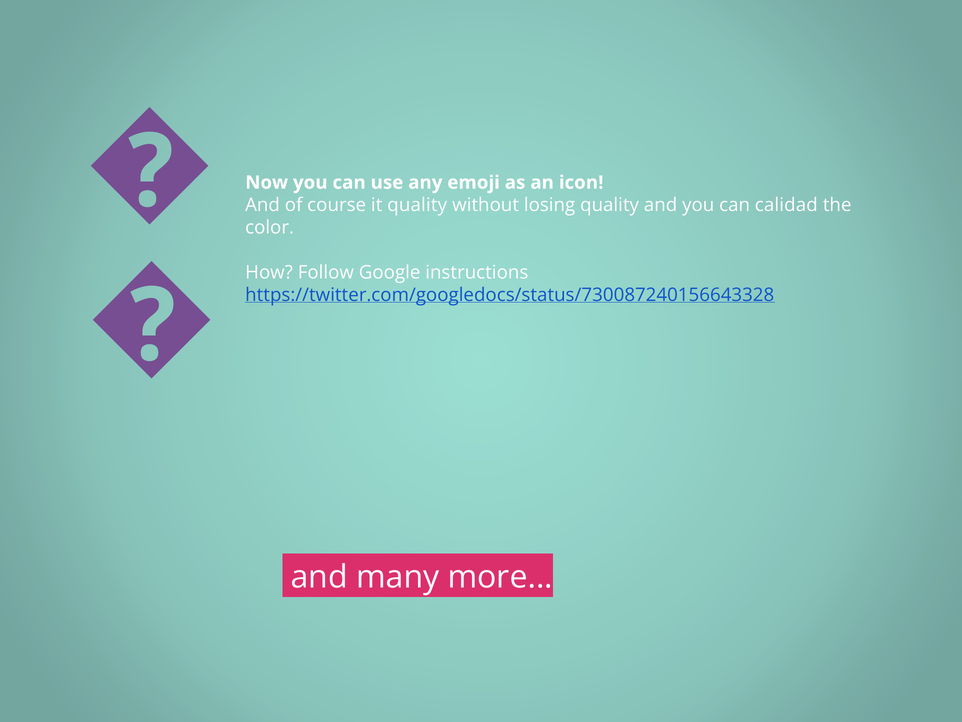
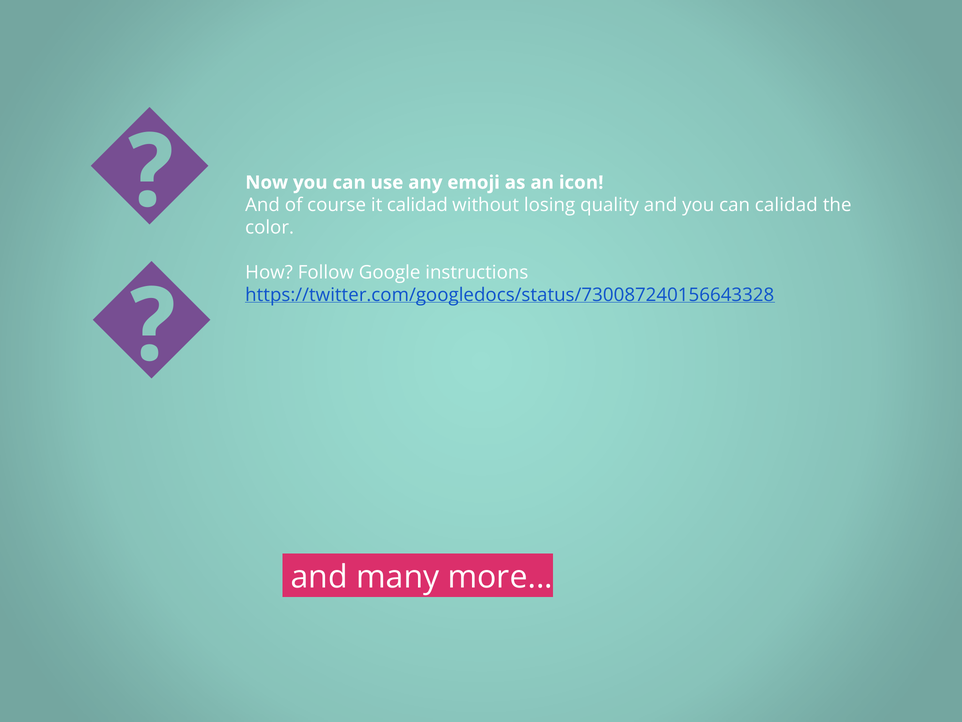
it quality: quality -> calidad (417, 205)
